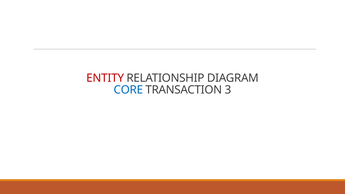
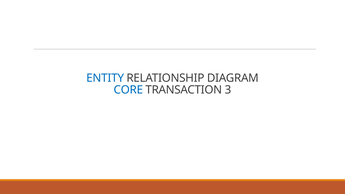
ENTITY colour: red -> blue (105, 78)
